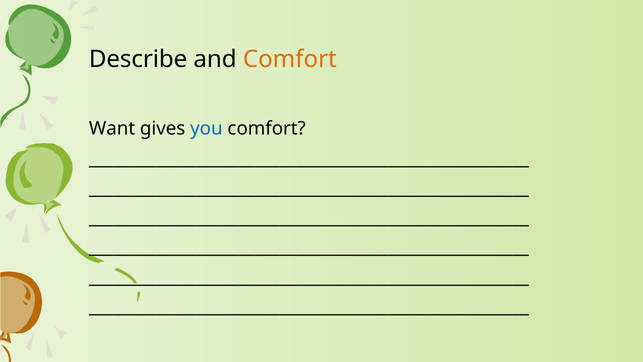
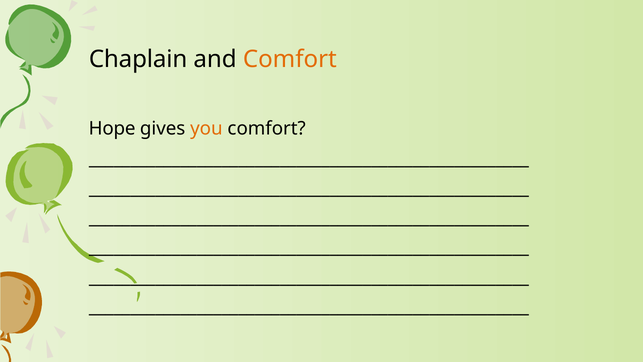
Describe: Describe -> Chaplain (138, 59)
Want: Want -> Hope (112, 129)
you colour: blue -> orange (206, 129)
